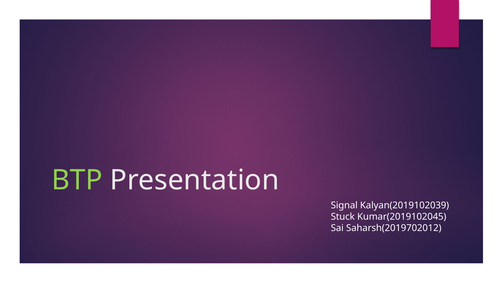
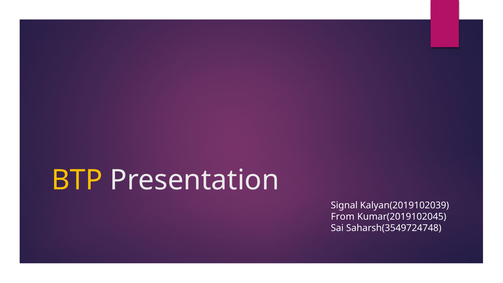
BTP colour: light green -> yellow (77, 180)
Stuck: Stuck -> From (343, 217)
Saharsh(2019702012: Saharsh(2019702012 -> Saharsh(3549724748 (394, 228)
